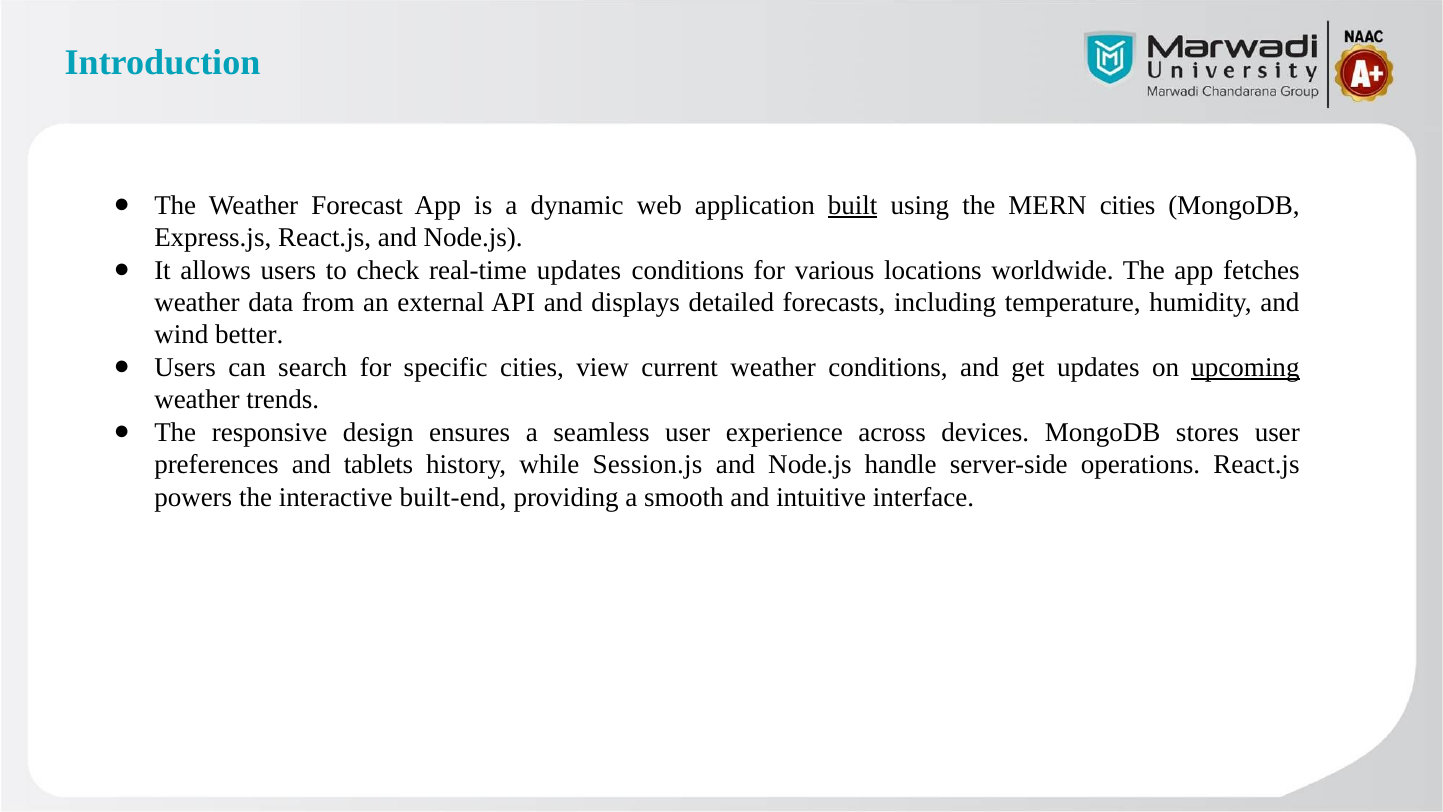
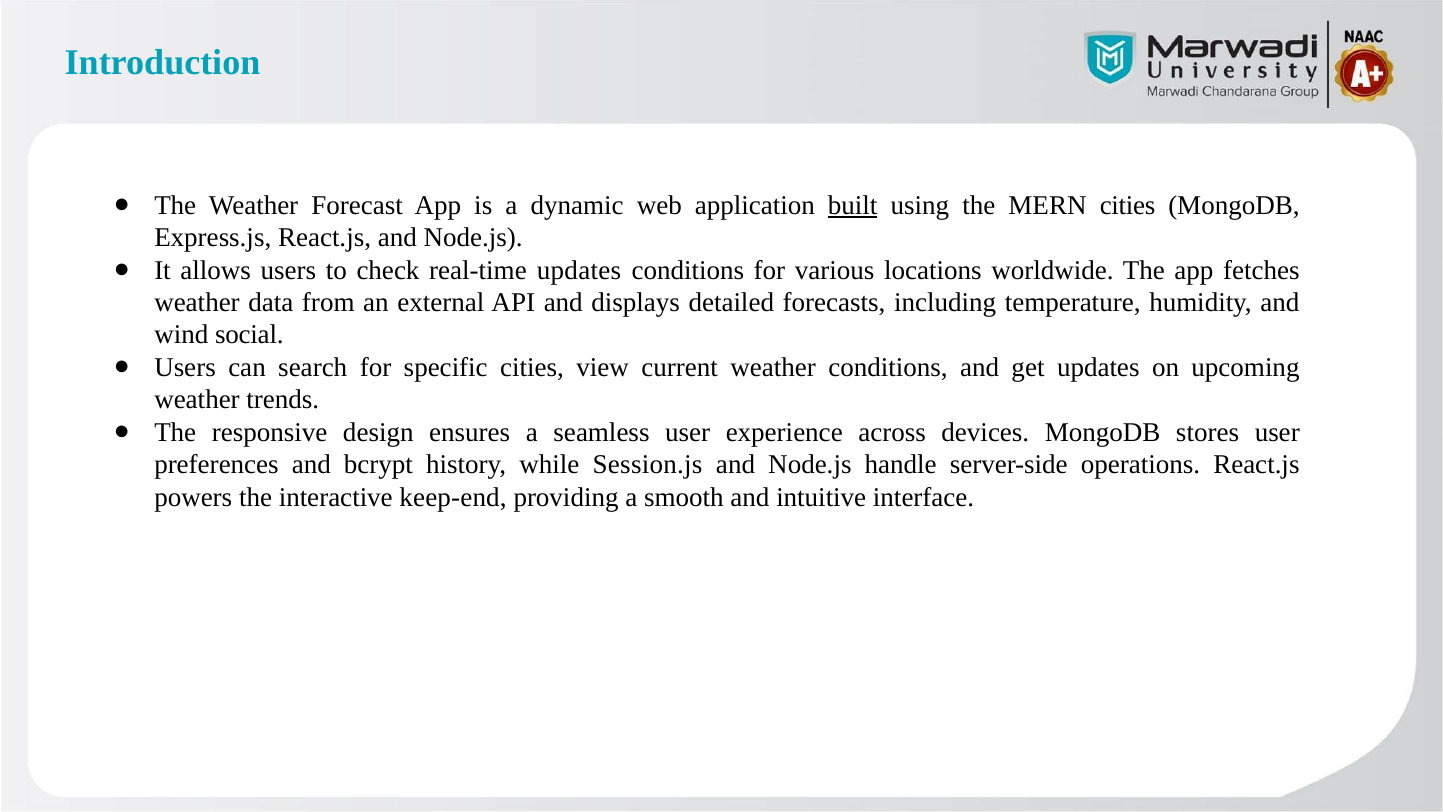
better: better -> social (249, 335)
upcoming underline: present -> none (1245, 367)
tablets: tablets -> bcrypt (378, 465)
built-end: built-end -> keep-end (453, 497)
